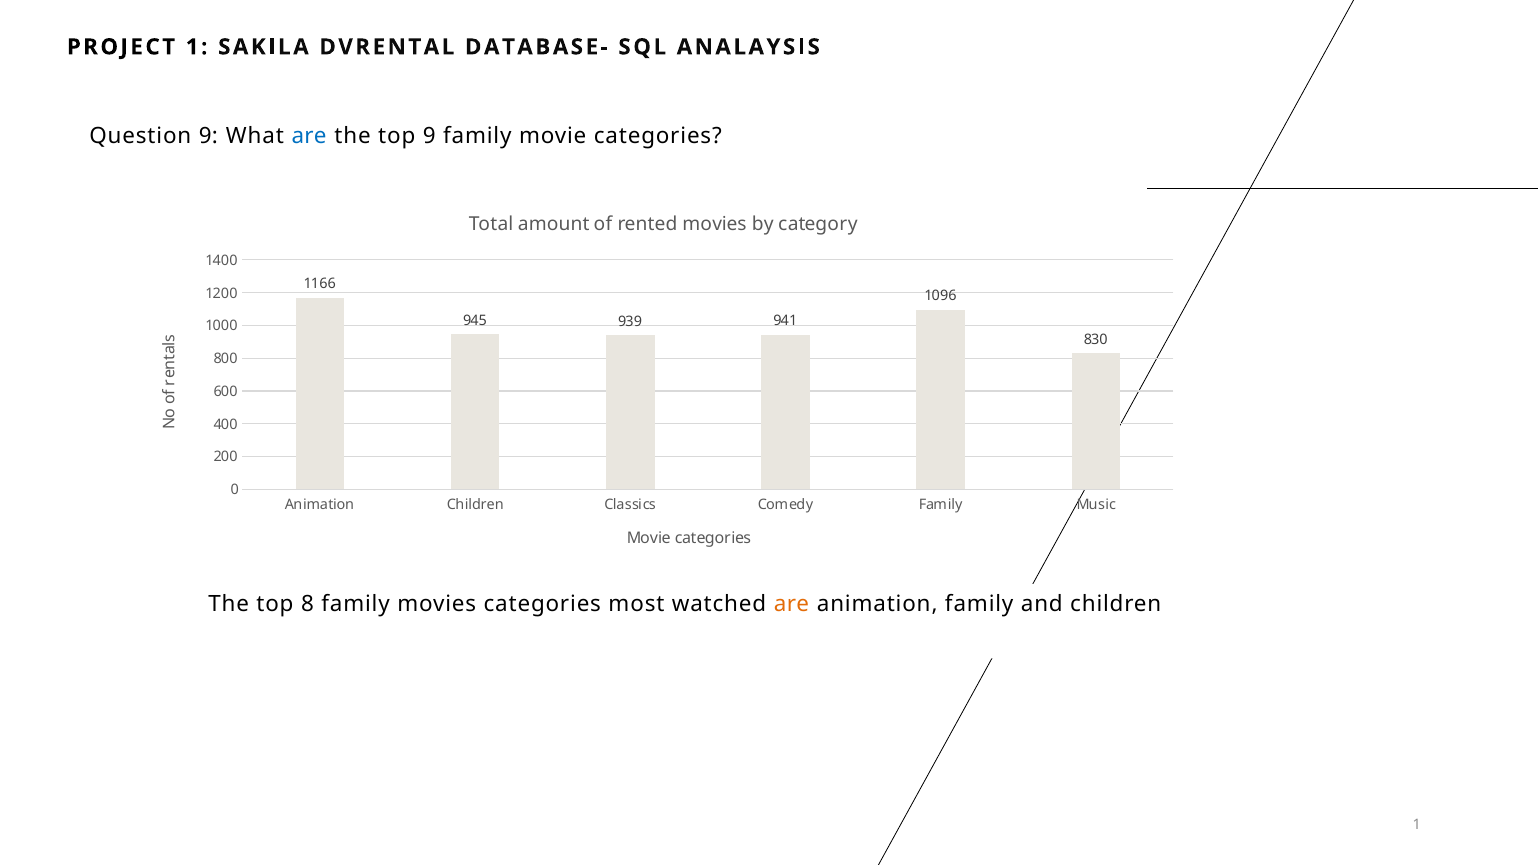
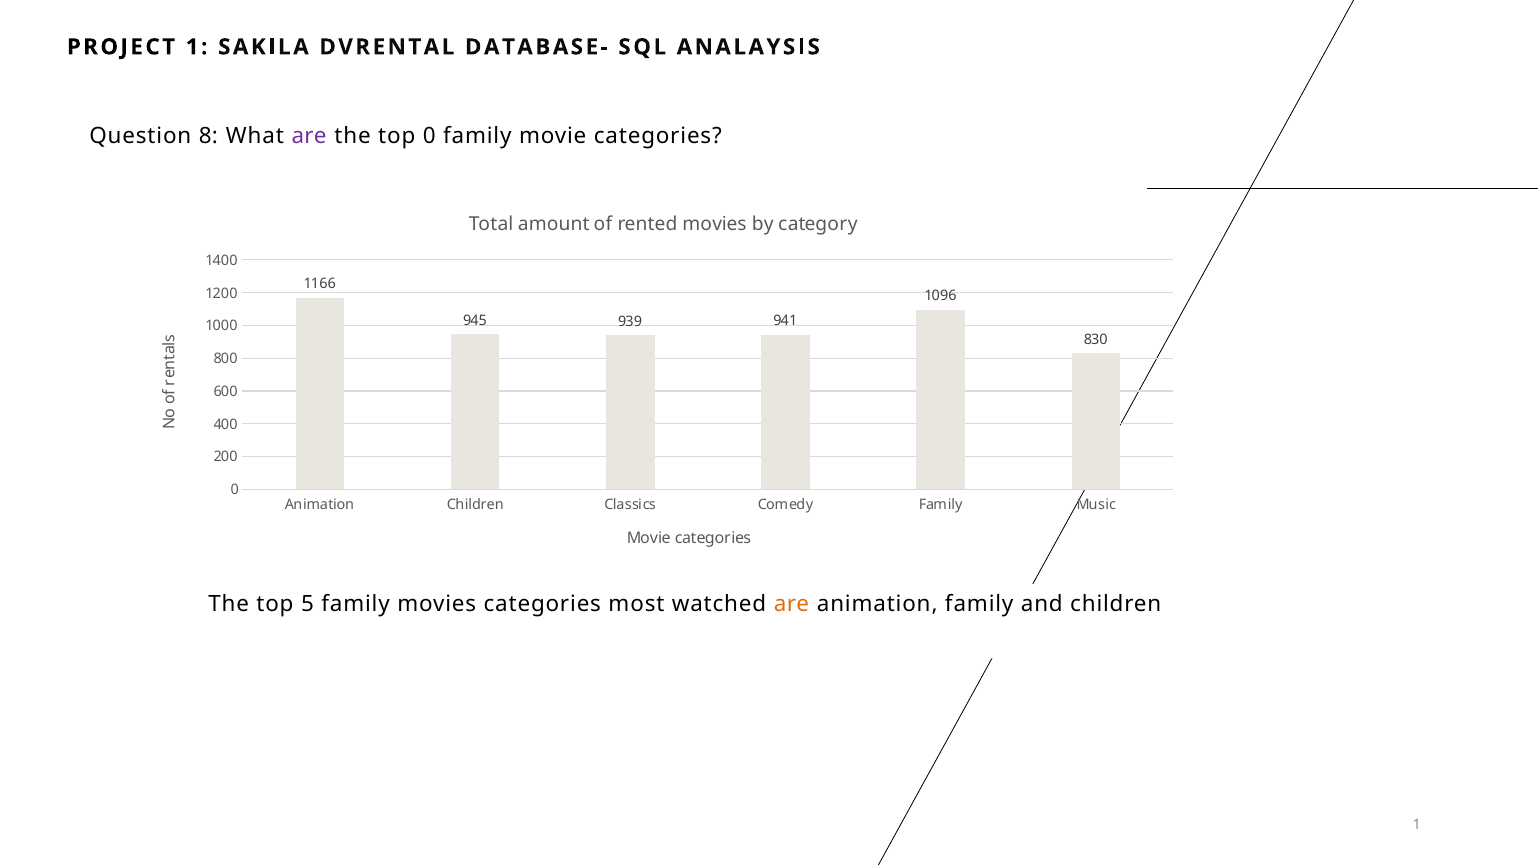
Question 9: 9 -> 8 (208, 137)
are colour: blue -> purple (309, 137)
top 9: 9 -> 0 (429, 137)
8: 8 -> 5 (308, 605)
